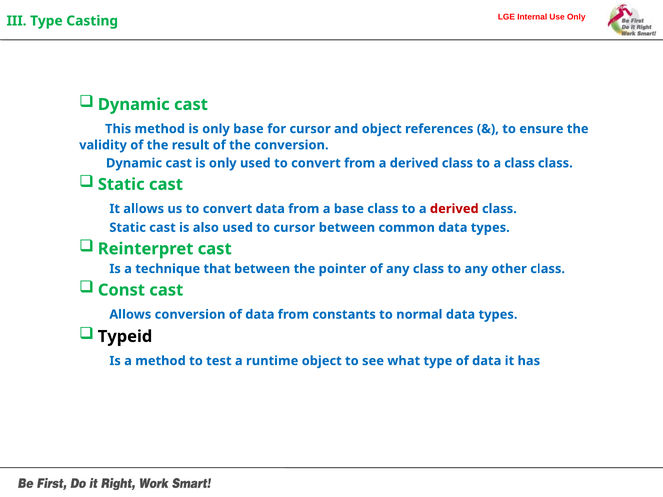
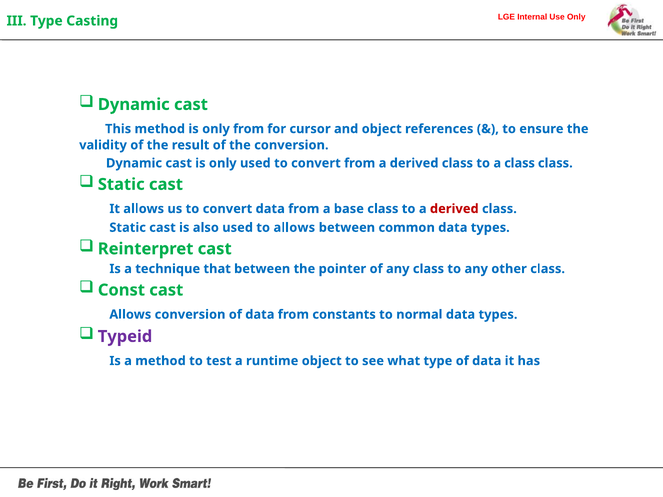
only base: base -> from (249, 129)
to cursor: cursor -> allows (294, 228)
Typeid colour: black -> purple (125, 337)
